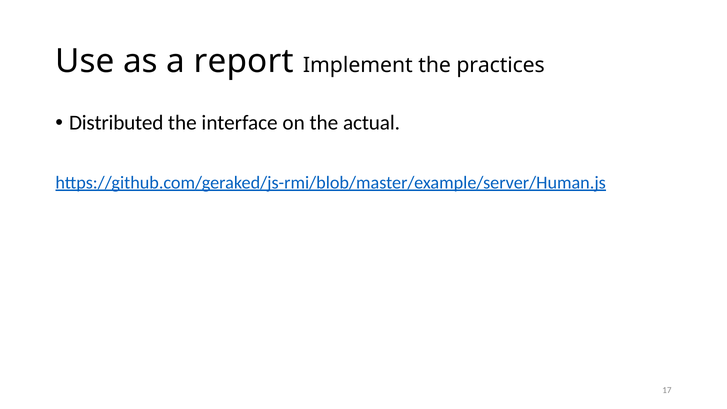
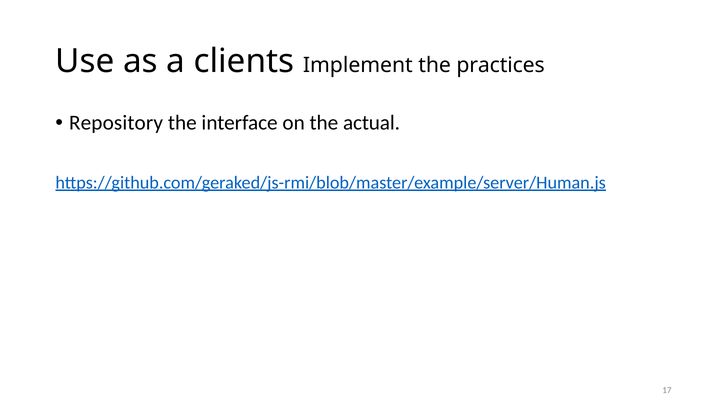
report: report -> clients (244, 61)
Distributed: Distributed -> Repository (116, 123)
